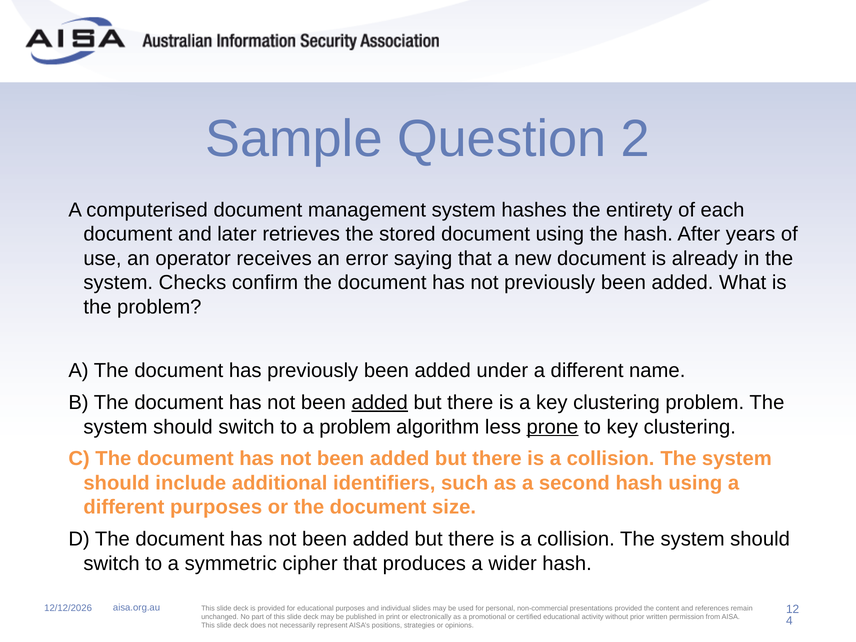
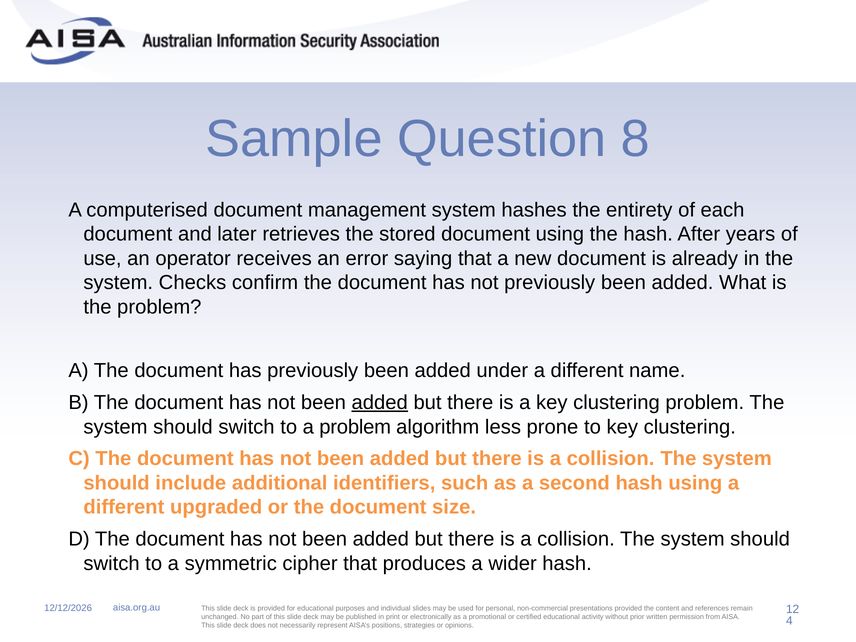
2: 2 -> 8 (635, 139)
prone underline: present -> none (552, 427)
different purposes: purposes -> upgraded (216, 507)
